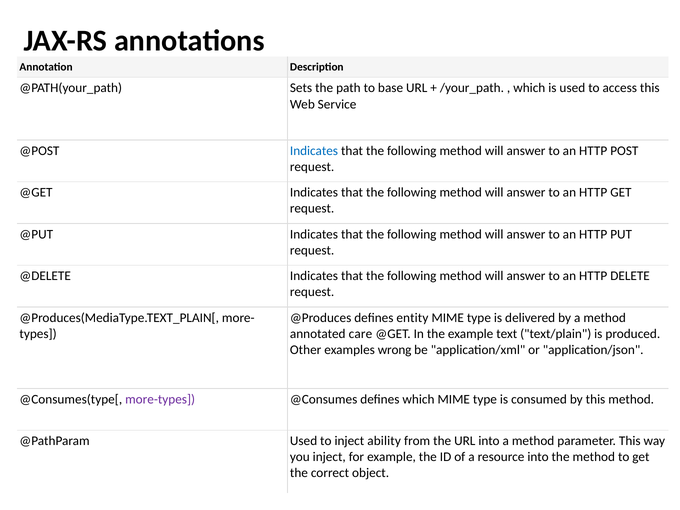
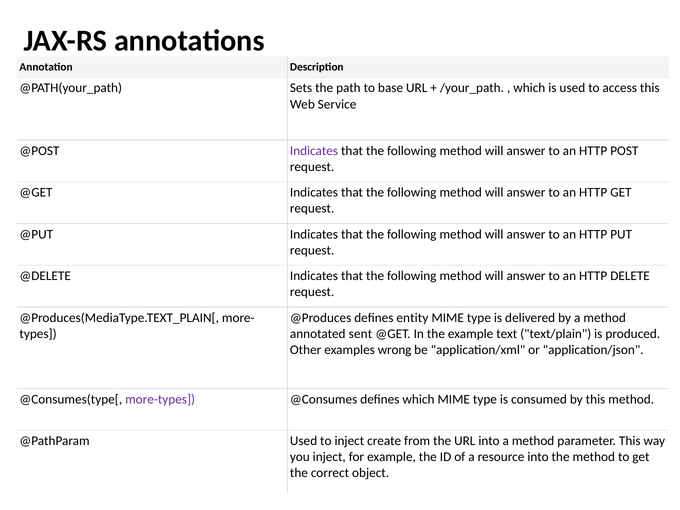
Indicates colour: blue -> purple (314, 151)
care: care -> sent (360, 334)
ability: ability -> create (384, 441)
